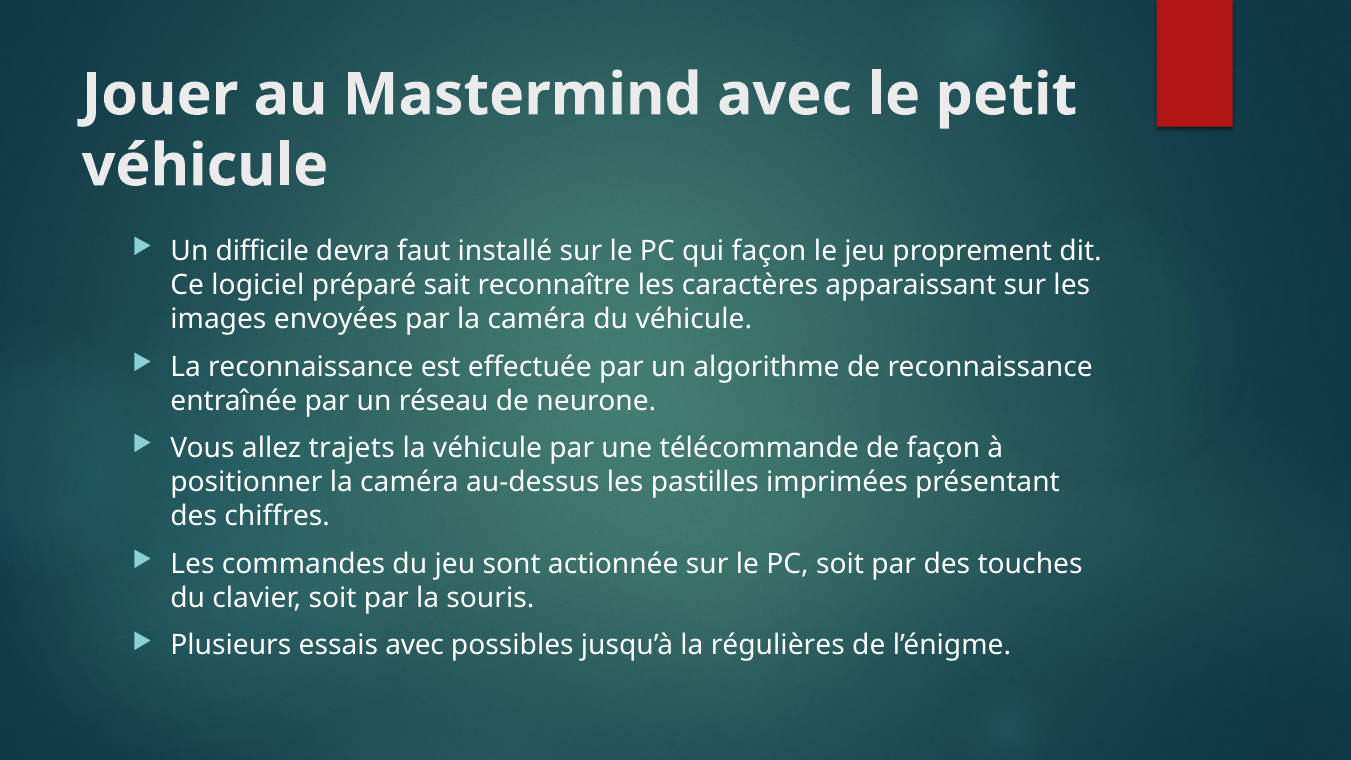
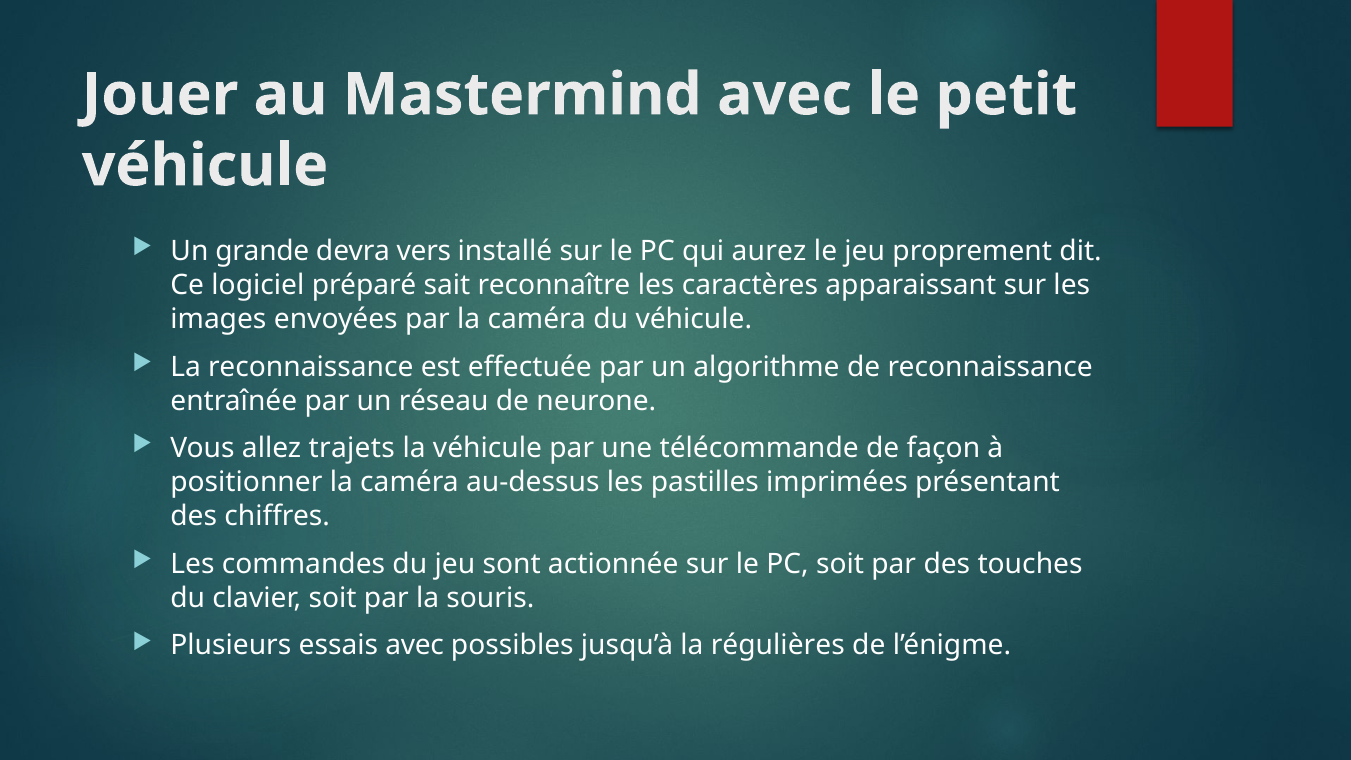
difficile: difficile -> grande (262, 251)
faut: faut -> vers (424, 251)
qui façon: façon -> aurez (769, 251)
